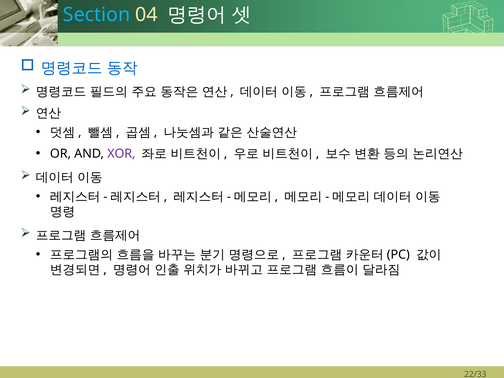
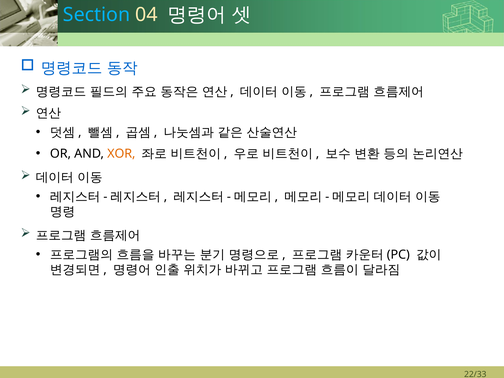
XOR colour: purple -> orange (121, 154)
